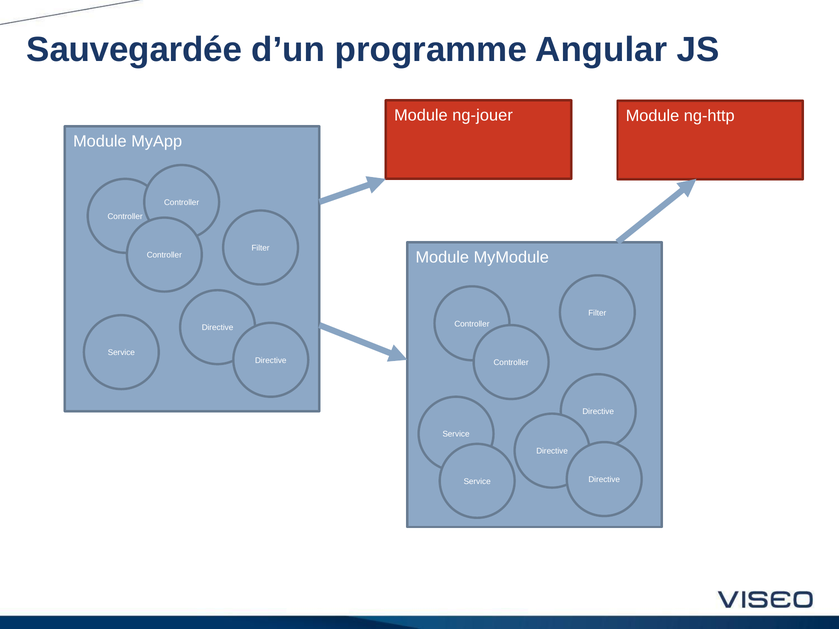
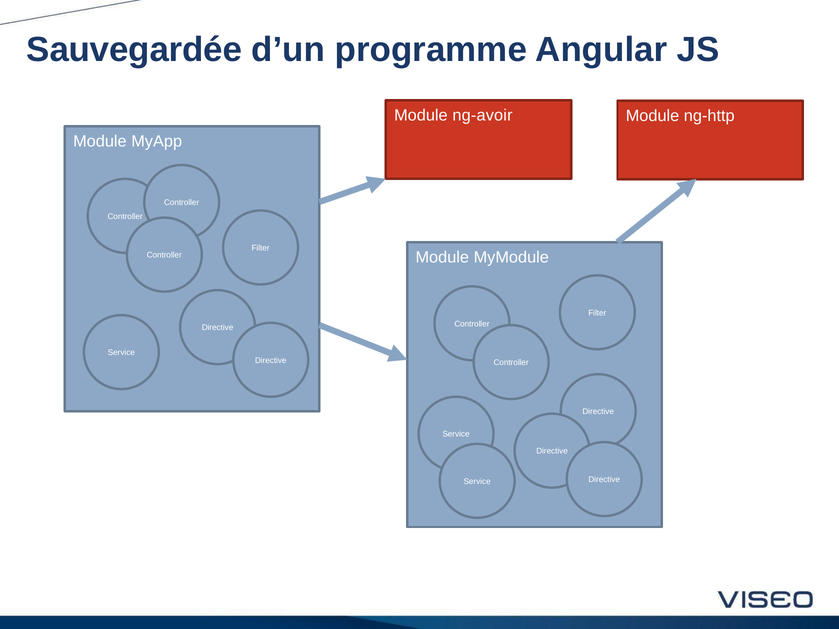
ng-jouer: ng-jouer -> ng-avoir (483, 116)
